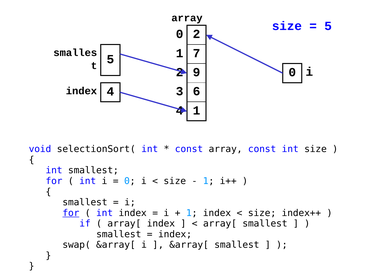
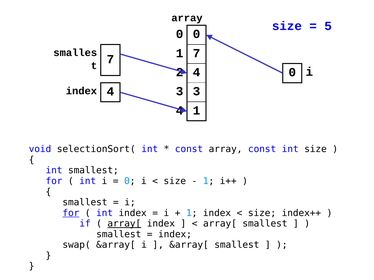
0 2: 2 -> 0 (197, 34)
5: 5 -> 7 (110, 59)
9: 9 -> 4 (197, 72)
3 6: 6 -> 3 (197, 92)
array[ underline: none -> present (124, 224)
